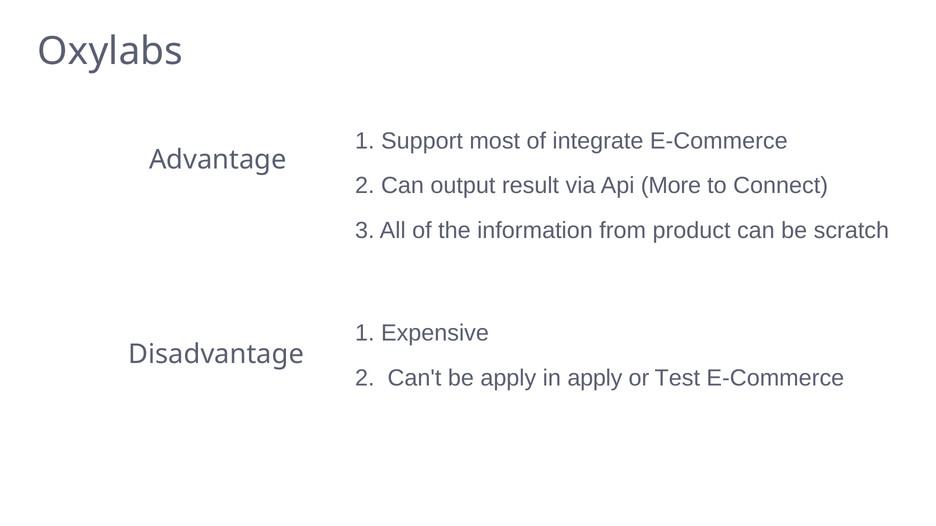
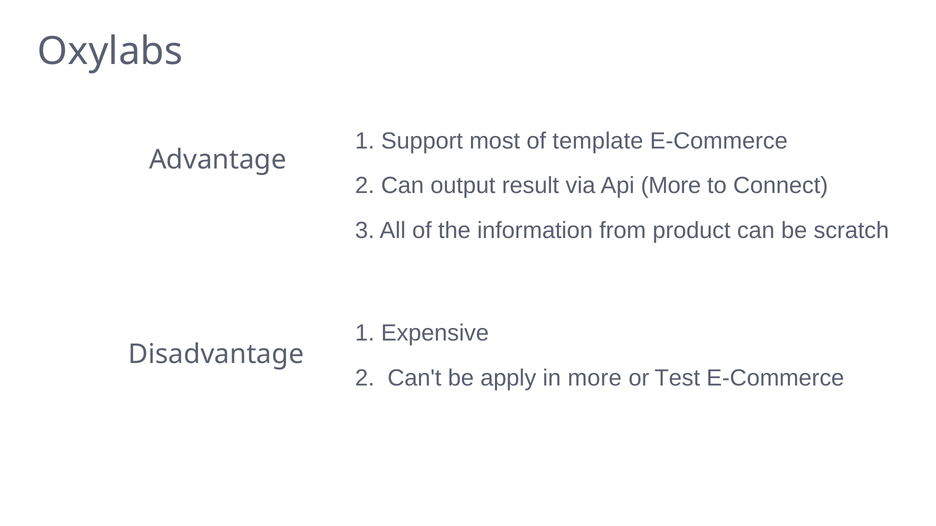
integrate: integrate -> template (598, 141)
in apply: apply -> more (595, 378)
